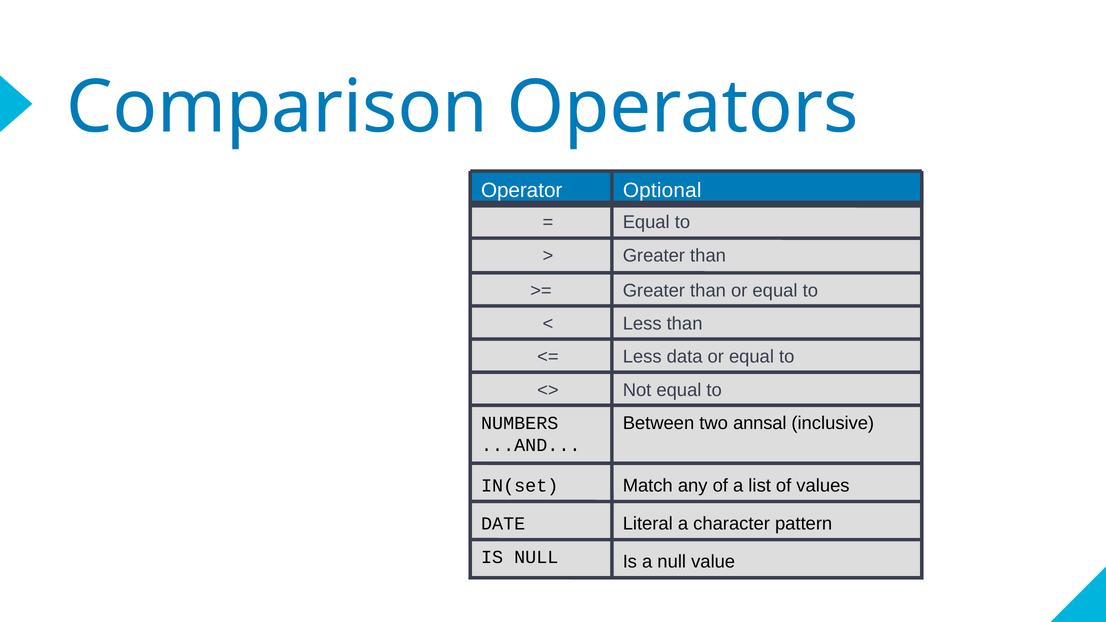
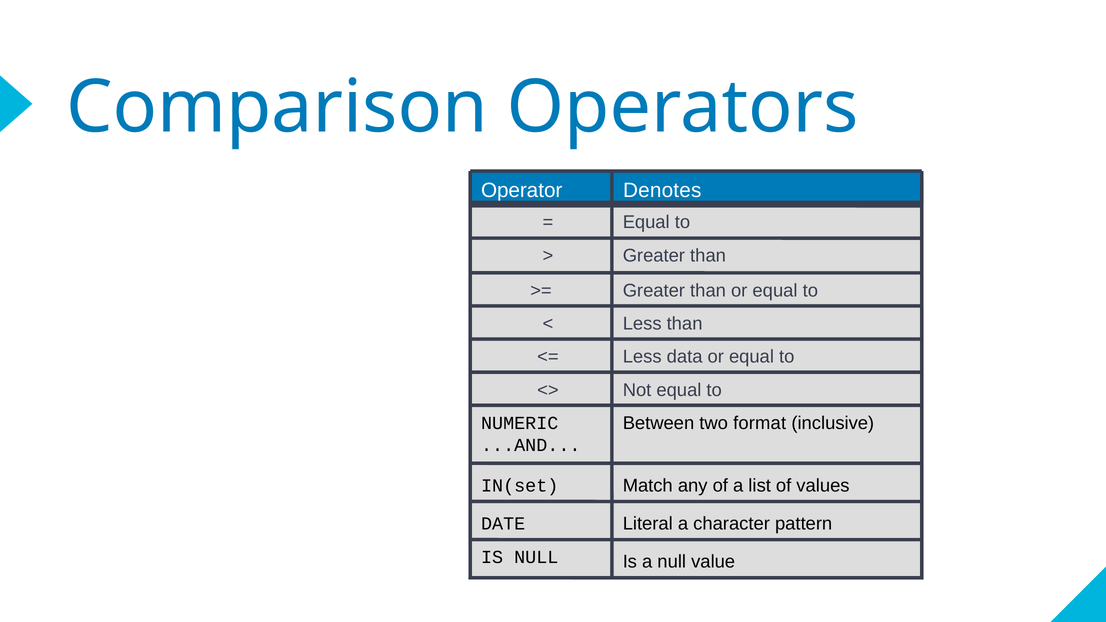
Optional: Optional -> Denotes (662, 190)
annsal: annsal -> format (760, 423)
NUMBERS: NUMBERS -> NUMERIC (520, 423)
